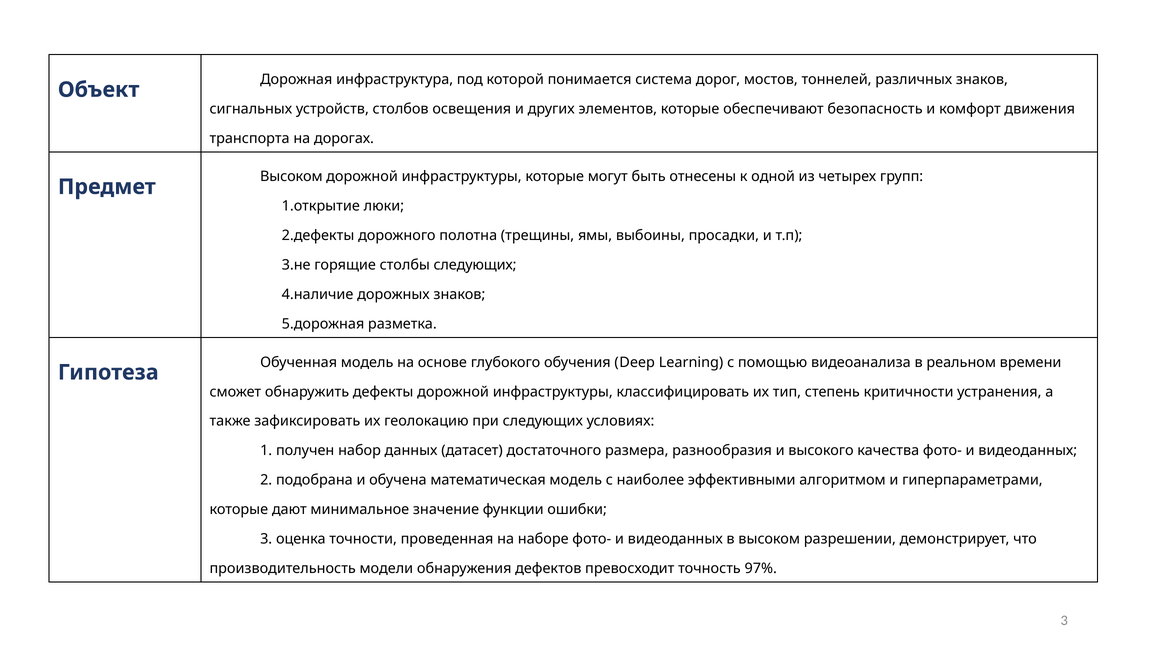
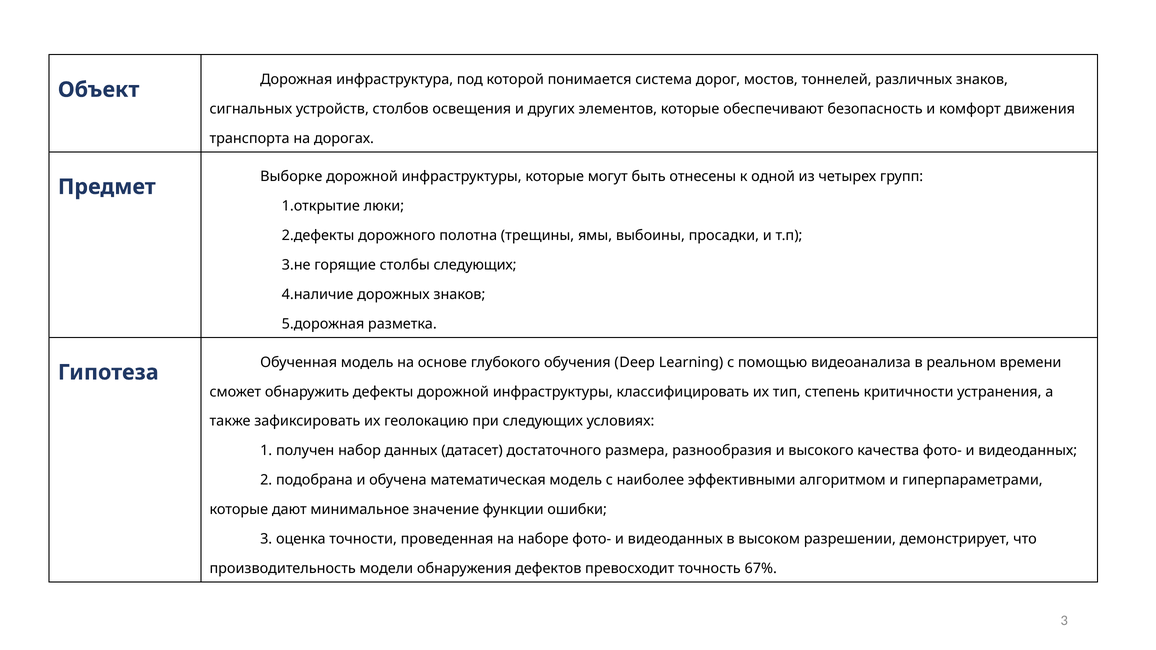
Высоком: Высоком -> Выборке (291, 177)
97%: 97% -> 67% (761, 569)
